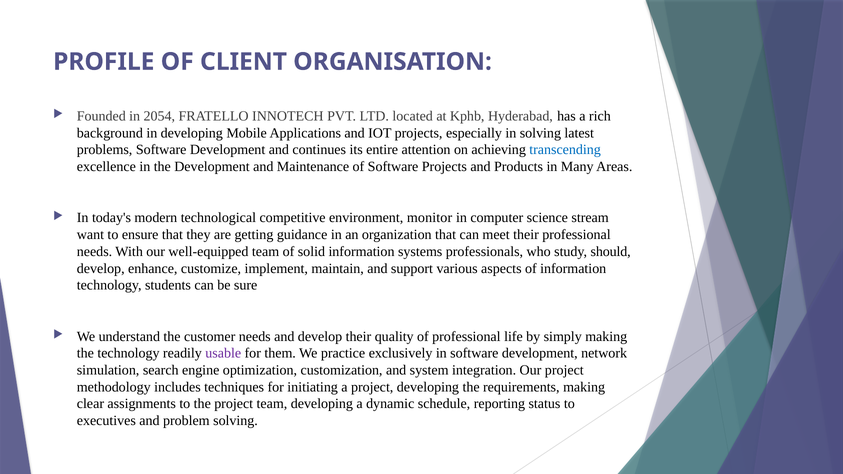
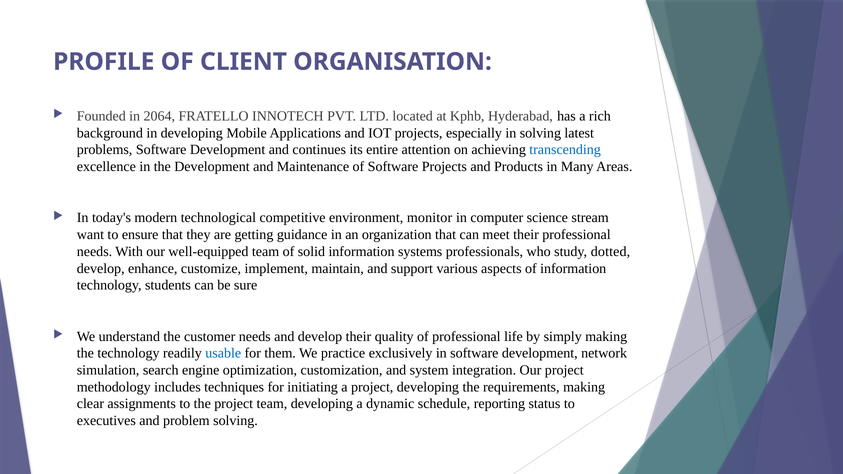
2054: 2054 -> 2064 (159, 116)
should: should -> dotted (611, 252)
usable colour: purple -> blue (223, 353)
